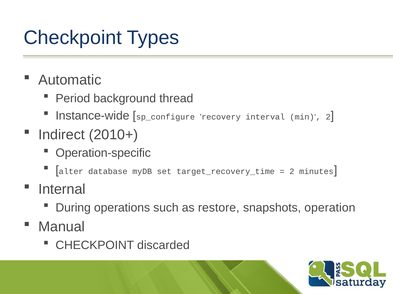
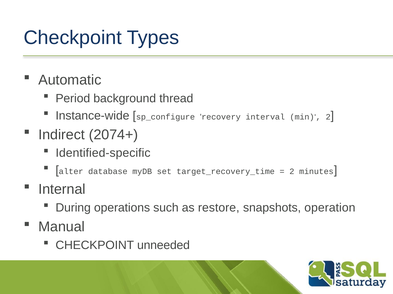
2010+: 2010+ -> 2074+ (113, 135)
Operation-specific: Operation-specific -> Identified-specific (103, 153)
discarded: discarded -> unneeded (163, 246)
